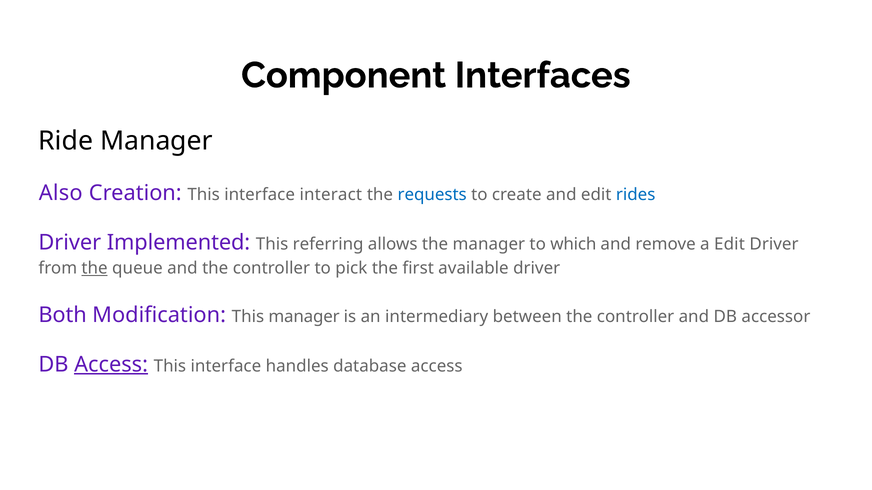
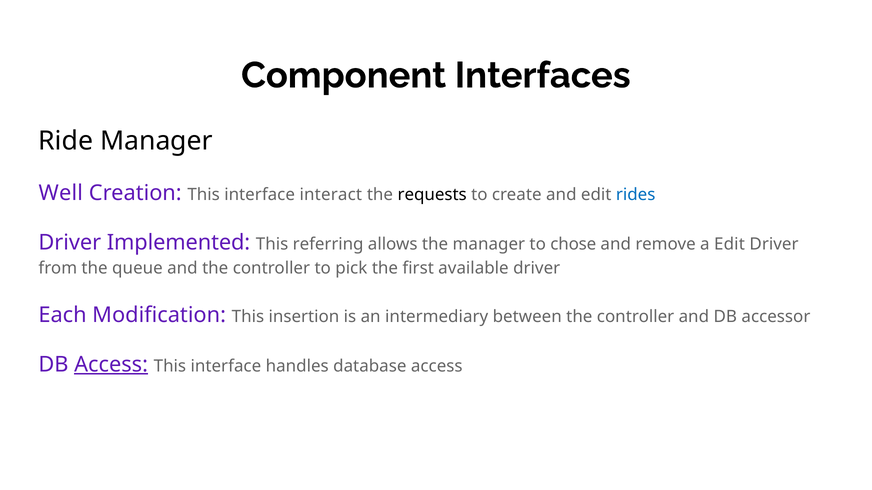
Also: Also -> Well (61, 193)
requests colour: blue -> black (432, 195)
which: which -> chose (573, 244)
the underline: present -> none (95, 269)
Both: Both -> Each (63, 315)
This manager: manager -> insertion (304, 317)
